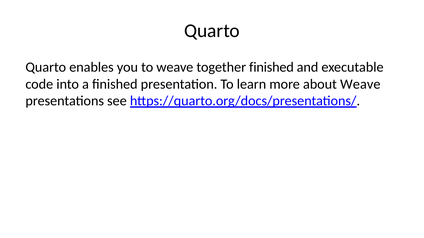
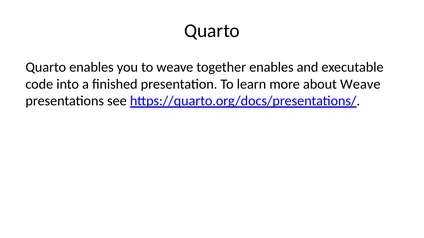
together finished: finished -> enables (271, 67)
